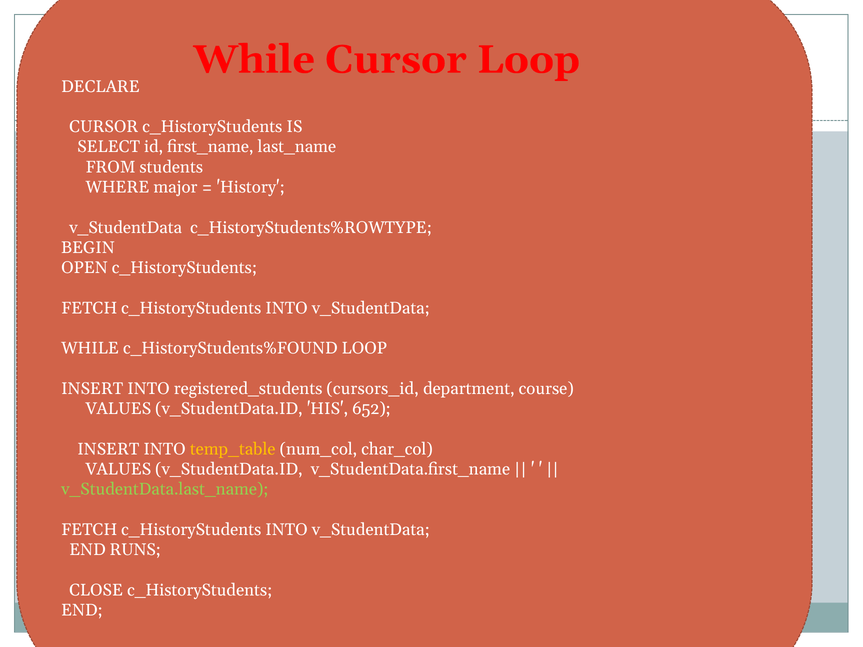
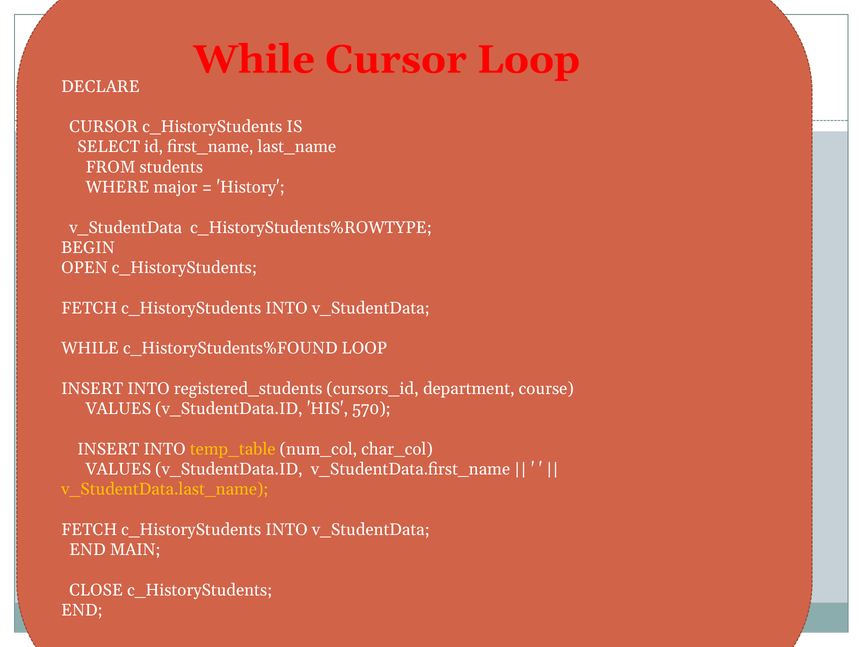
652: 652 -> 570 (371, 409)
v_StudentData.last_name colour: light green -> yellow (165, 489)
RUNS: RUNS -> MAIN (135, 550)
